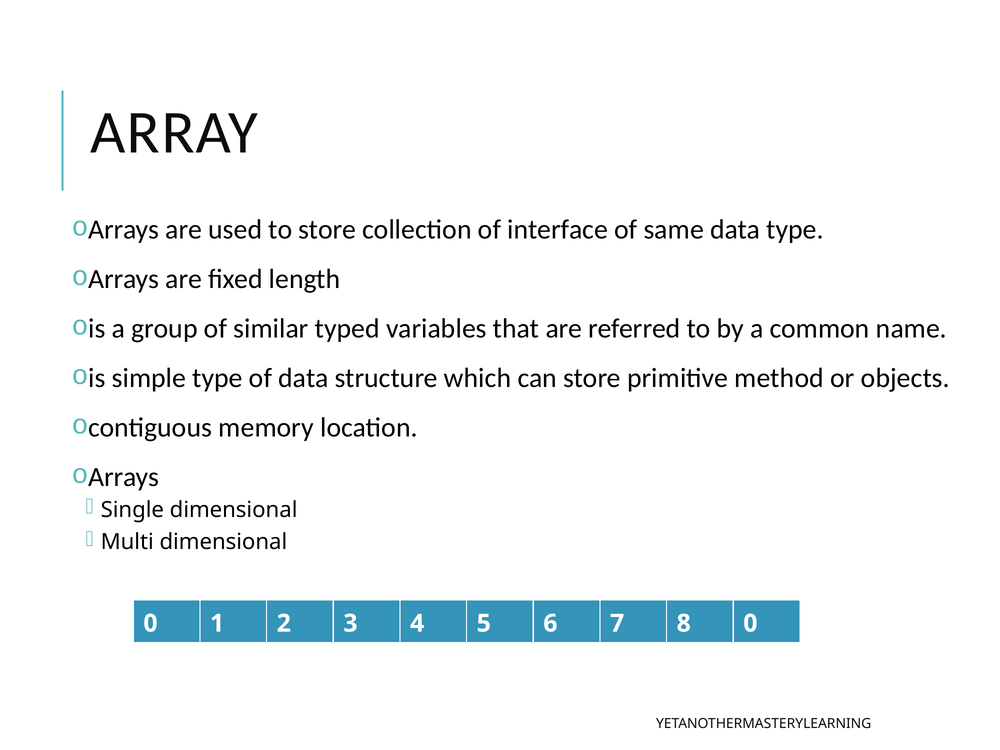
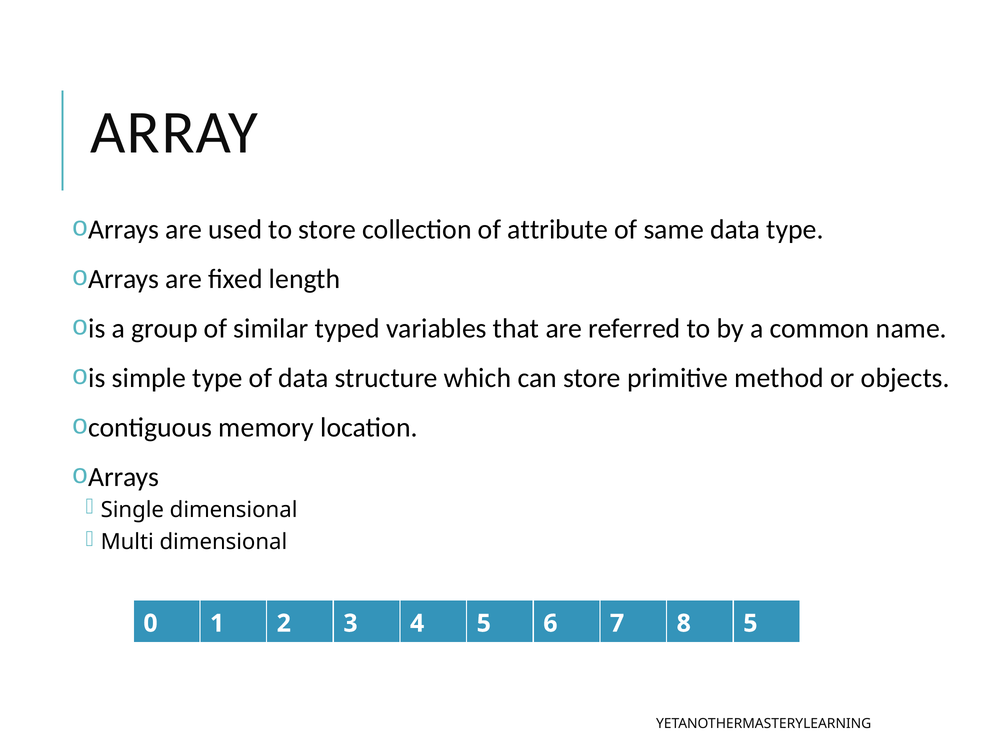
interface: interface -> attribute (558, 230)
8 0: 0 -> 5 (750, 623)
